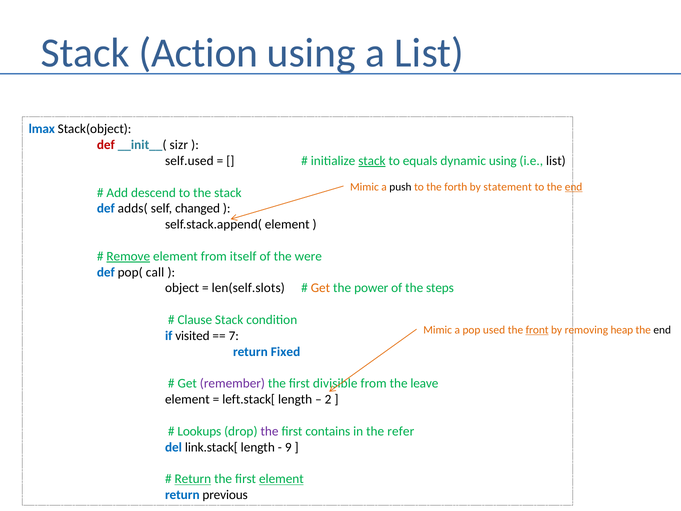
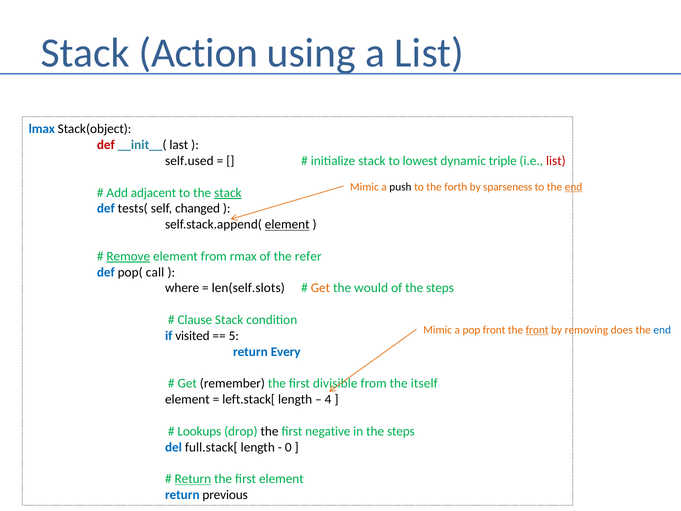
sizr: sizr -> last (179, 145)
stack underline: present -> none (372, 161)
equals: equals -> lowest (420, 161)
dynamic using: using -> triple (503, 161)
list colour: black -> red (556, 161)
statement: statement -> sparseness (508, 187)
descend: descend -> adjacent (154, 193)
stack underline: none -> present (228, 193)
adds(: adds( -> tests( (133, 208)
element underline: none -> present (287, 224)
itself: itself -> rmax (243, 256)
were: were -> refer (308, 256)
object: object -> where (182, 288)
power: power -> would (371, 288)
pop used: used -> front (494, 330)
heap: heap -> does (622, 330)
end colour: black -> blue (662, 330)
7: 7 -> 5 (234, 336)
Fixed: Fixed -> Every (286, 352)
remember colour: purple -> black (232, 383)
leave: leave -> itself (424, 383)
2: 2 -> 4 (328, 399)
the colour: purple -> black (270, 431)
contains: contains -> negative (328, 431)
in the refer: refer -> steps (401, 431)
link.stack[: link.stack[ -> full.stack[ (211, 447)
9: 9 -> 0 (288, 447)
element underline: present -> none (281, 479)
